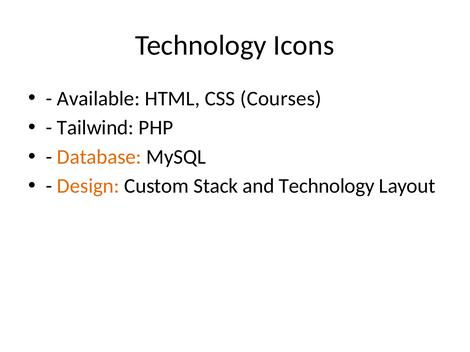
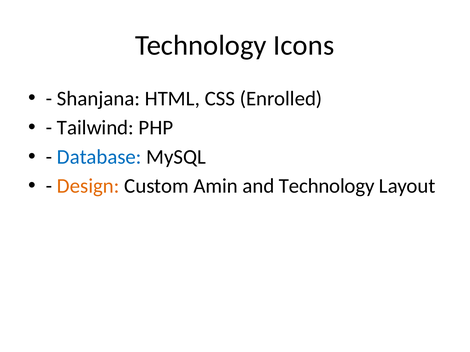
Available: Available -> Shanjana (98, 99)
Courses: Courses -> Enrolled (281, 99)
Database colour: orange -> blue (99, 157)
Stack: Stack -> Amin (216, 186)
